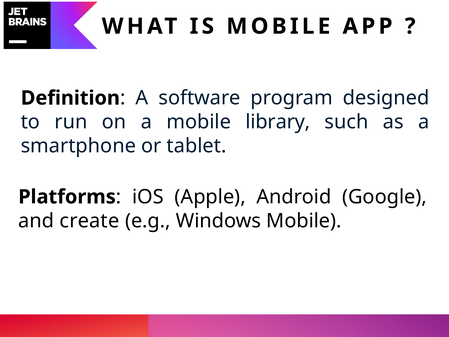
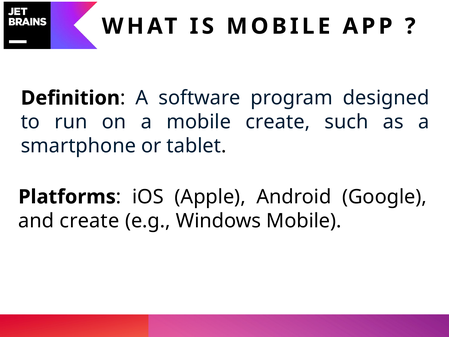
mobile library: library -> create (278, 122)
